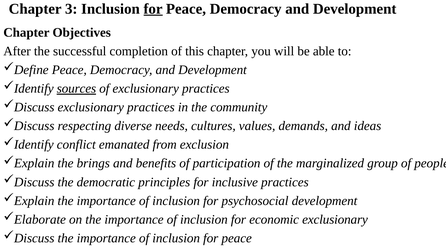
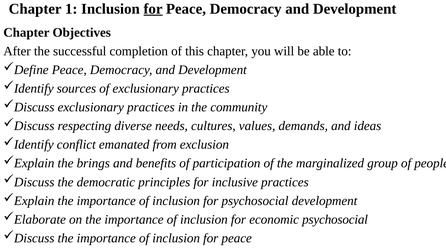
3: 3 -> 1 (71, 9)
sources underline: present -> none (76, 88)
economic exclusionary: exclusionary -> psychosocial (335, 219)
